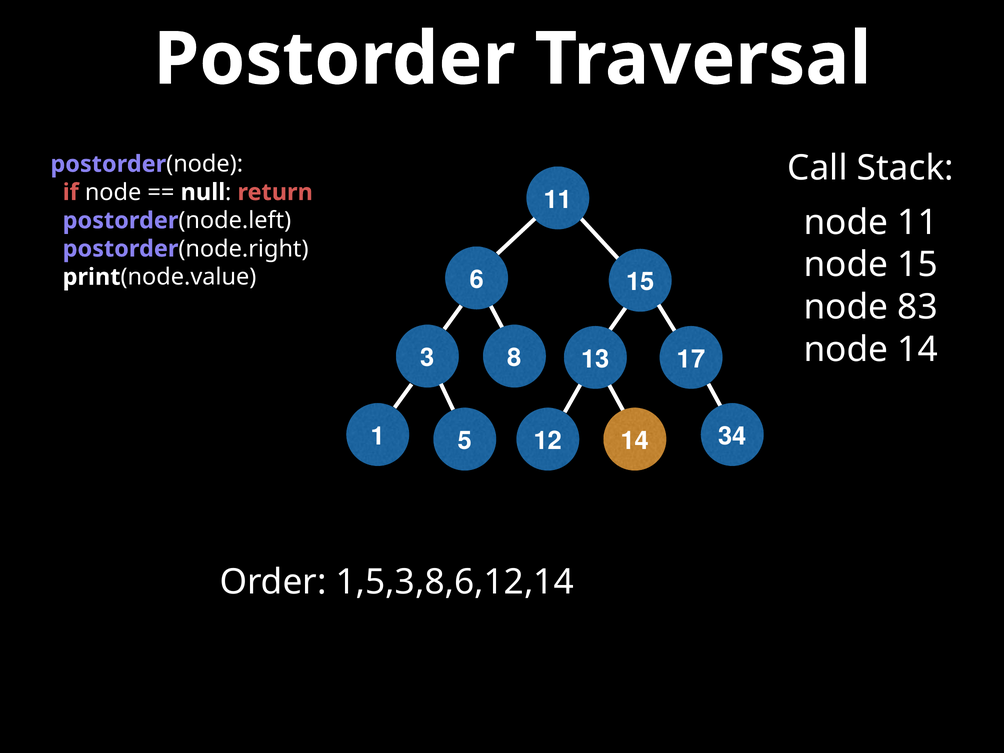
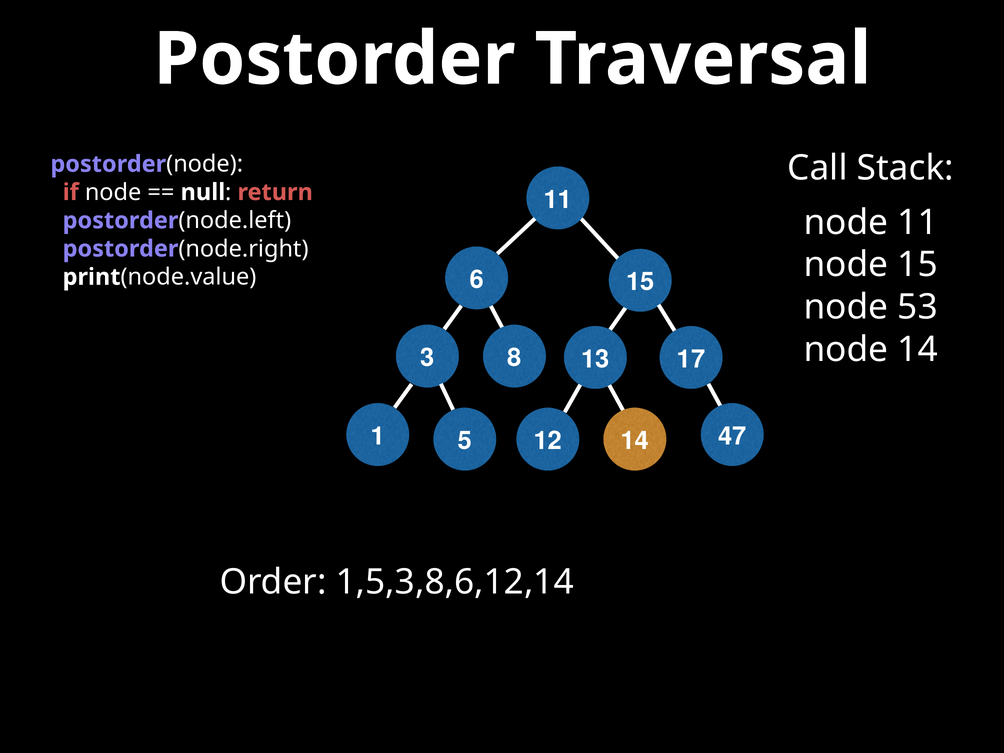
83: 83 -> 53 (918, 307)
34: 34 -> 47 (732, 436)
